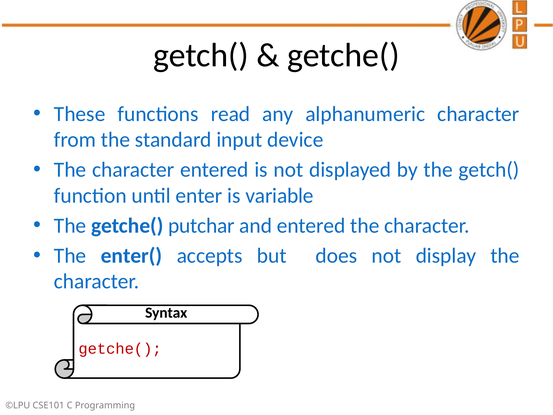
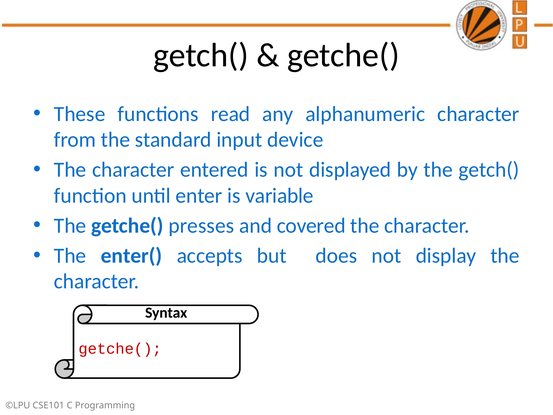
putchar: putchar -> presses (201, 226)
and entered: entered -> covered (311, 226)
